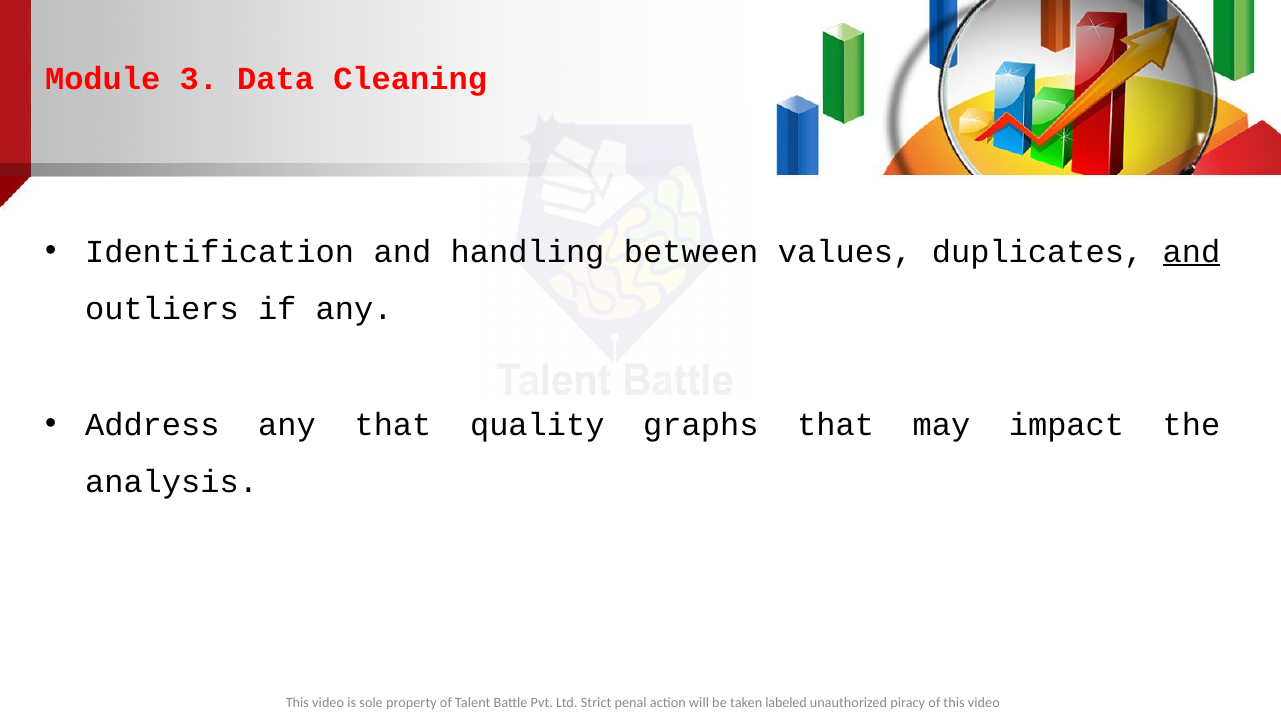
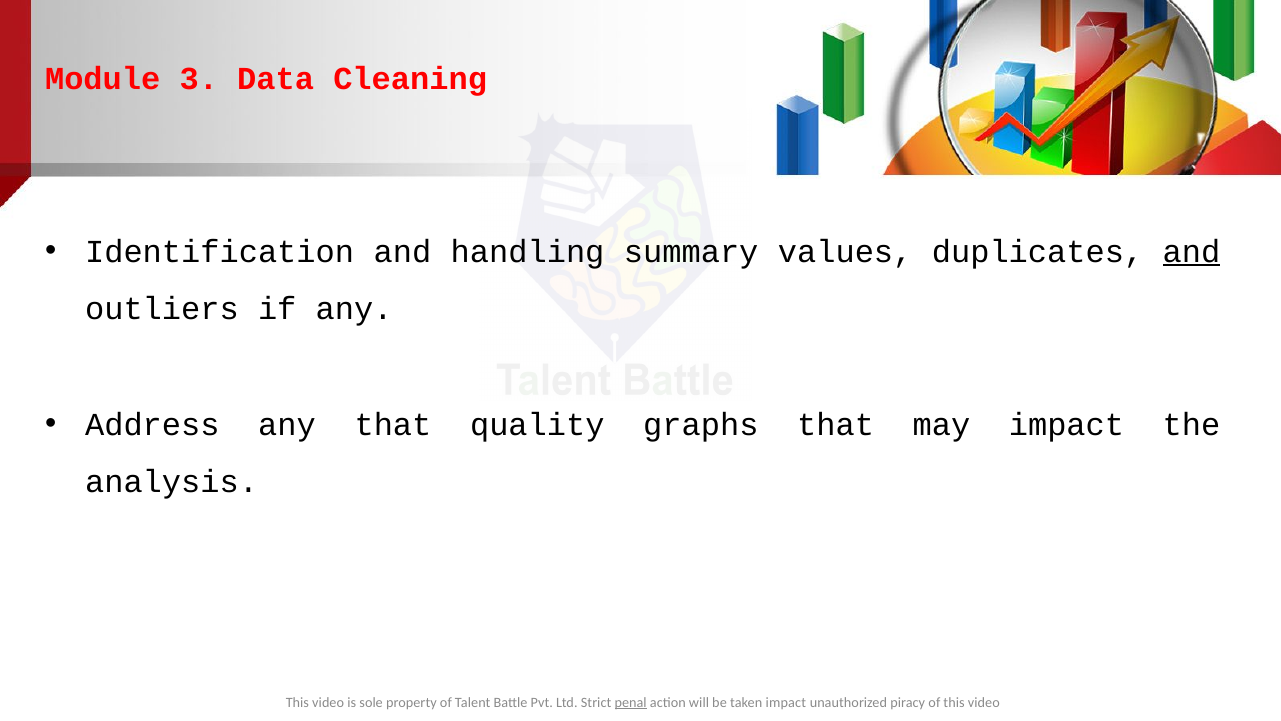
between: between -> summary (691, 251)
penal underline: none -> present (631, 702)
taken labeled: labeled -> impact (786, 702)
